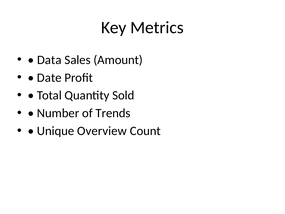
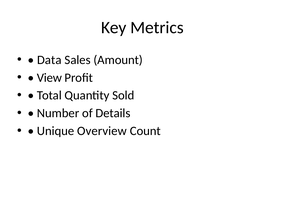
Date: Date -> View (49, 78)
Trends: Trends -> Details (113, 113)
